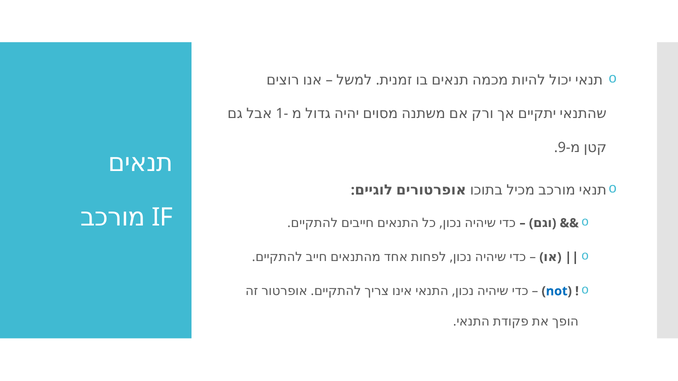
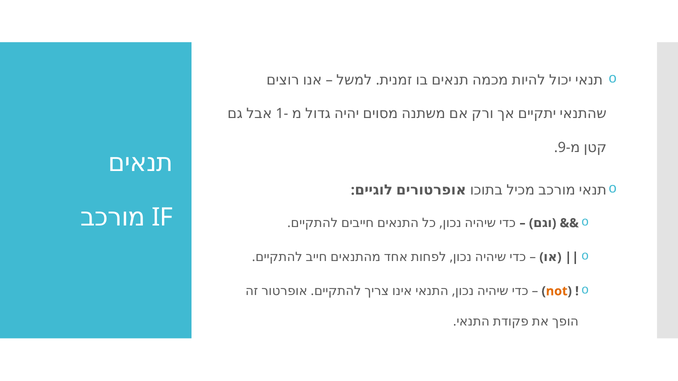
not colour: blue -> orange (557, 291)
